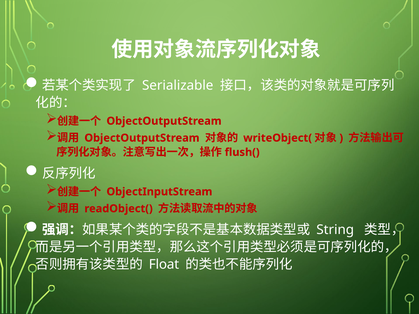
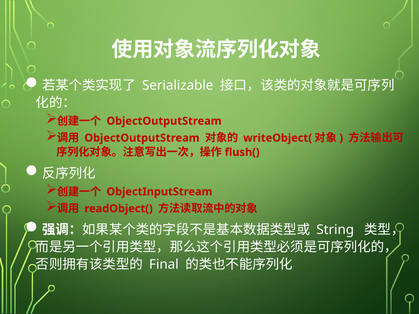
Float: Float -> Final (164, 265)
